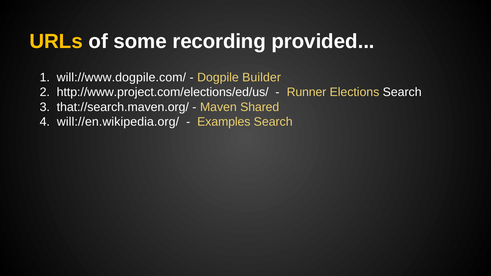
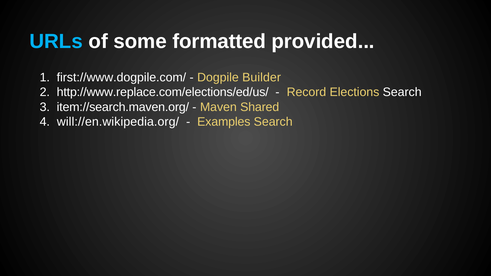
URLs colour: yellow -> light blue (56, 41)
recording: recording -> formatted (219, 41)
will://www.dogpile.com/: will://www.dogpile.com/ -> first://www.dogpile.com/ (121, 78)
http://www.project.com/elections/ed/us/: http://www.project.com/elections/ed/us/ -> http://www.replace.com/elections/ed/us/ (163, 92)
Runner: Runner -> Record (306, 92)
that://search.maven.org/: that://search.maven.org/ -> item://search.maven.org/ (123, 107)
